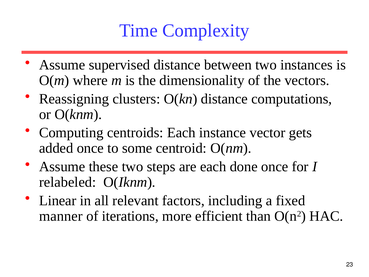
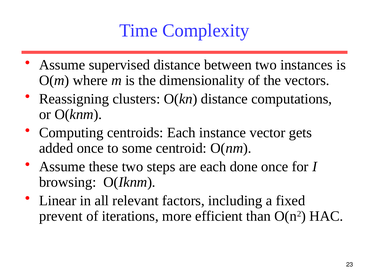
relabeled: relabeled -> browsing (68, 182)
manner: manner -> prevent (61, 216)
